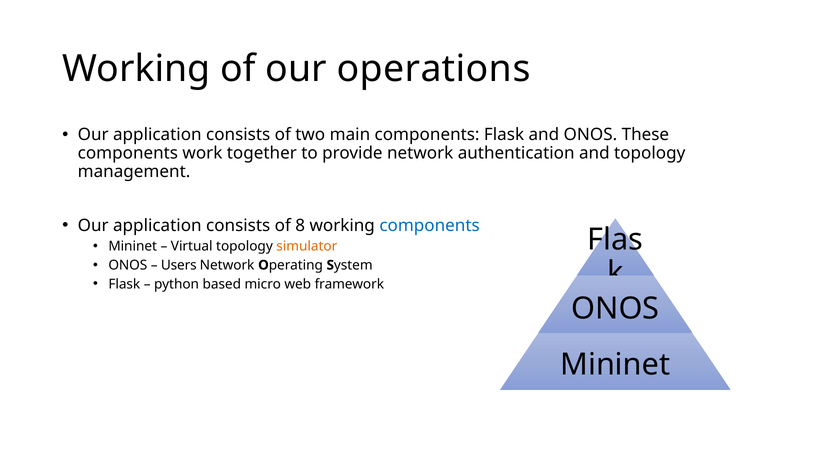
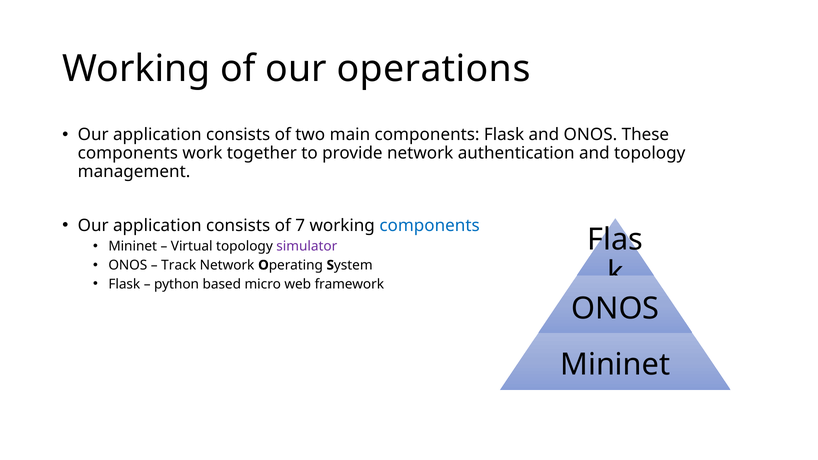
8: 8 -> 7 (300, 225)
simulator colour: orange -> purple (307, 246)
Users: Users -> Track (179, 265)
